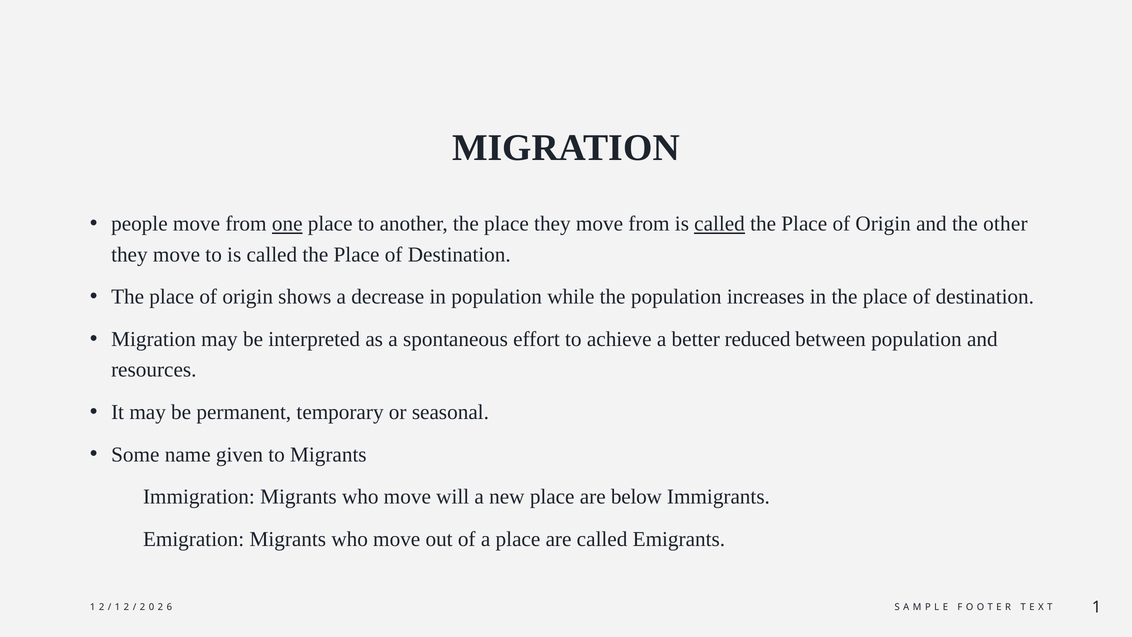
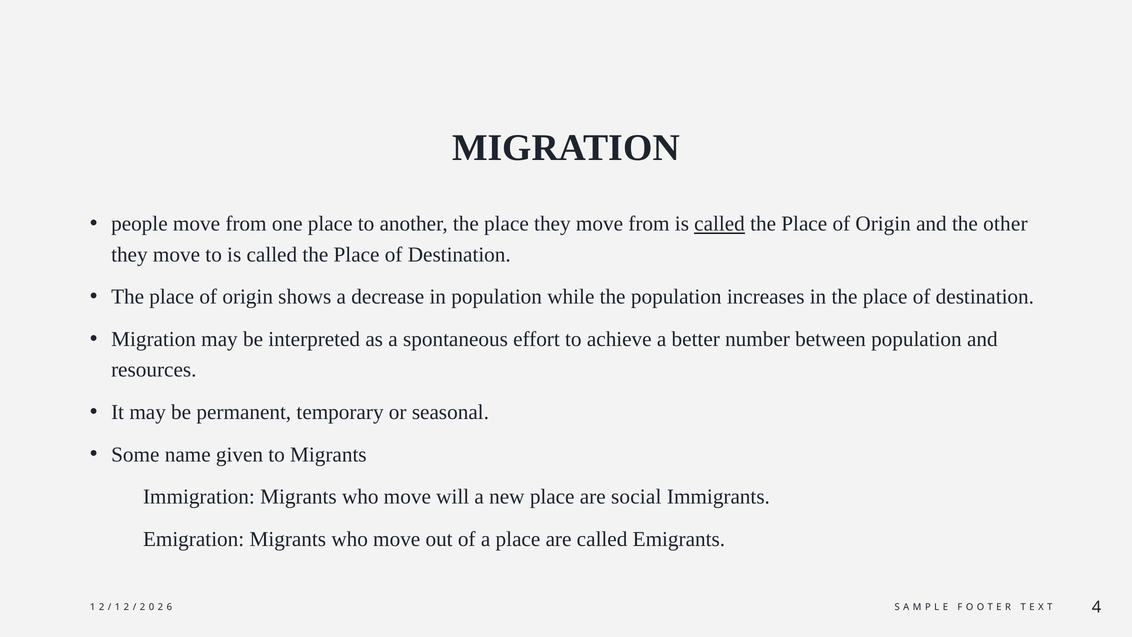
one underline: present -> none (287, 224)
reduced: reduced -> number (758, 339)
below: below -> social (636, 497)
1: 1 -> 4 (1097, 607)
